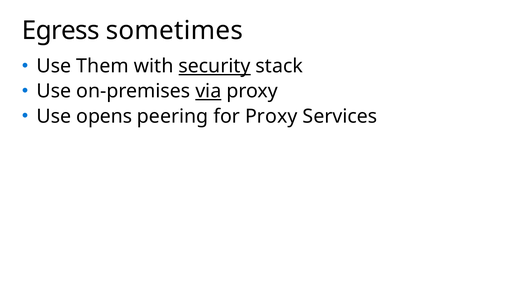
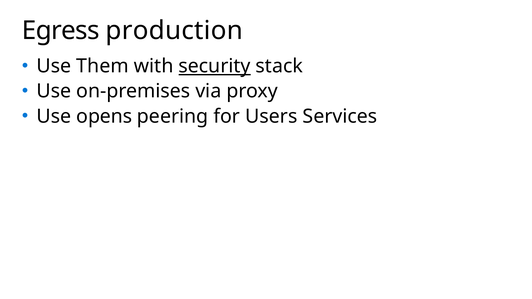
sometimes: sometimes -> production (174, 30)
via underline: present -> none (208, 91)
for Proxy: Proxy -> Users (271, 116)
